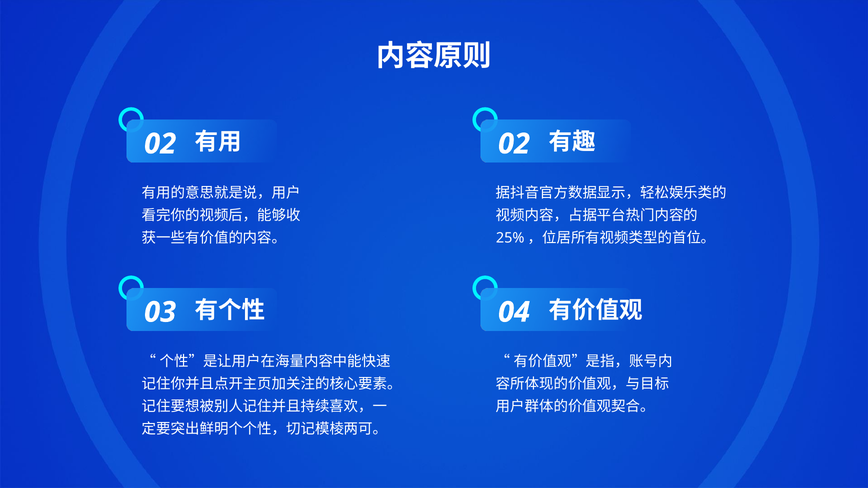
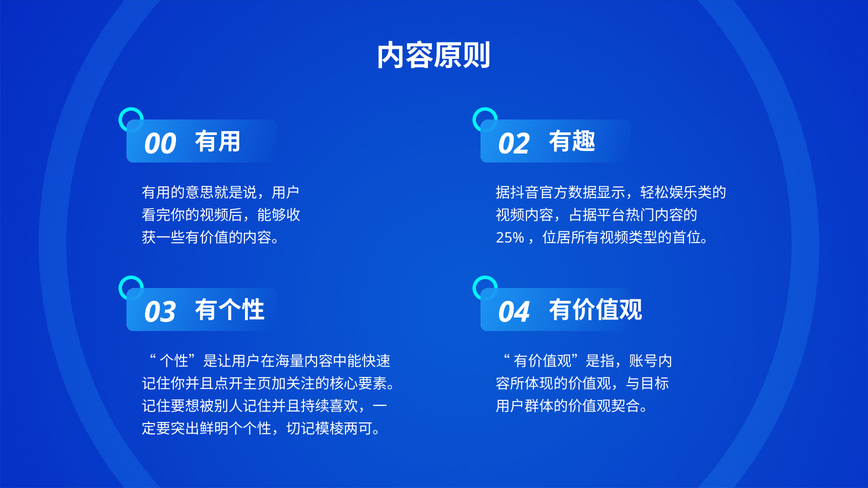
0 2: 2 -> 0 (168, 144)
